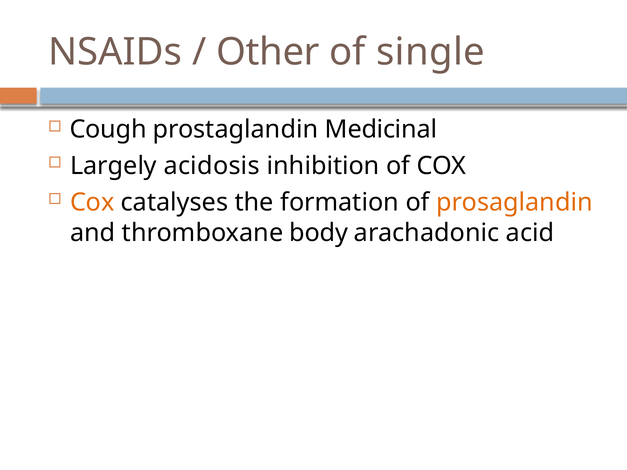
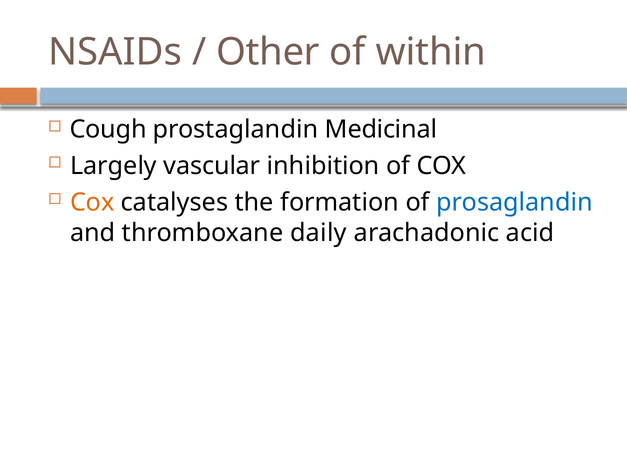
single: single -> within (431, 52)
acidosis: acidosis -> vascular (212, 166)
prosaglandin colour: orange -> blue (514, 203)
body: body -> daily (318, 233)
